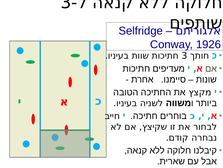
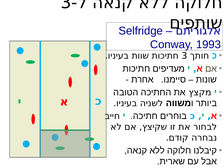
1926: 1926 -> 1993 (208, 44)
